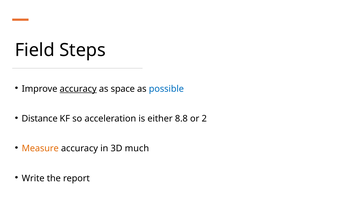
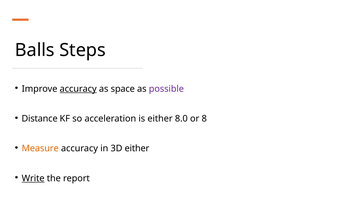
Field: Field -> Balls (35, 50)
possible colour: blue -> purple (166, 89)
8.8: 8.8 -> 8.0 (181, 118)
2: 2 -> 8 (204, 118)
3D much: much -> either (137, 148)
Write underline: none -> present (33, 178)
